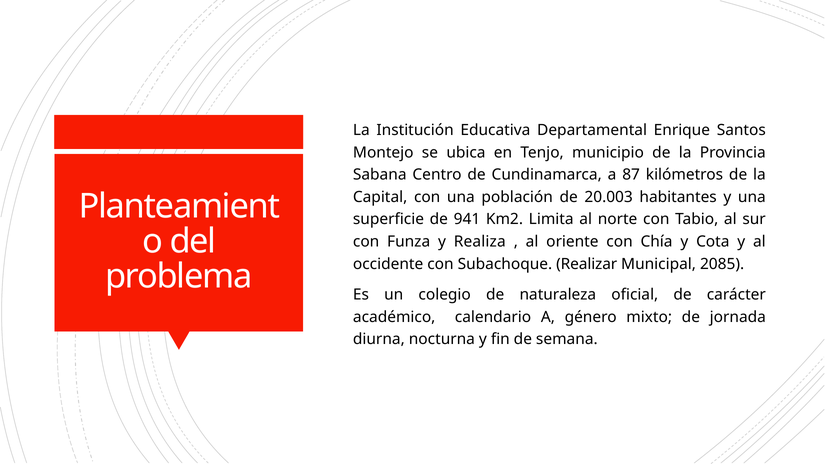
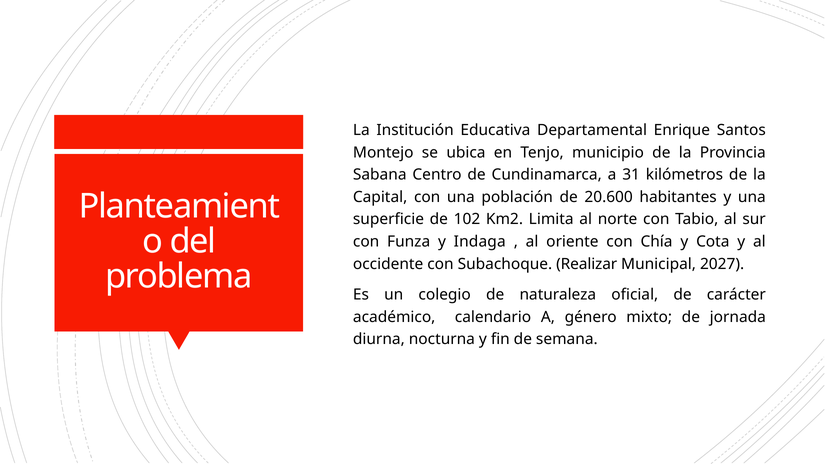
87: 87 -> 31 (631, 175)
20.003: 20.003 -> 20.600 (609, 197)
941: 941 -> 102 (467, 220)
Realiza: Realiza -> Indaga (480, 242)
2085: 2085 -> 2027 (722, 264)
